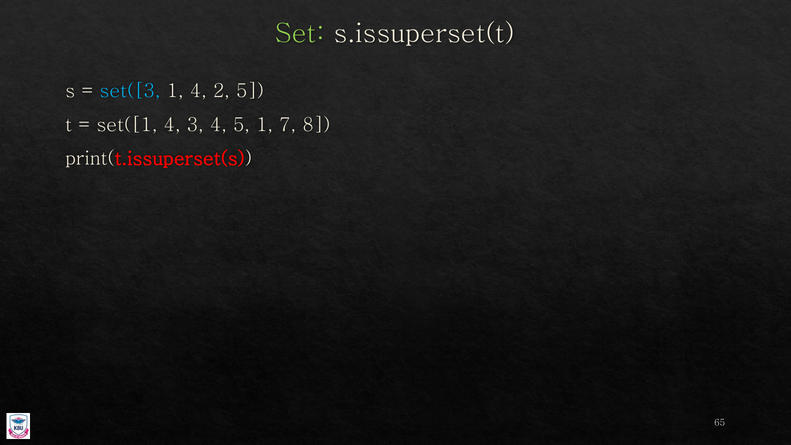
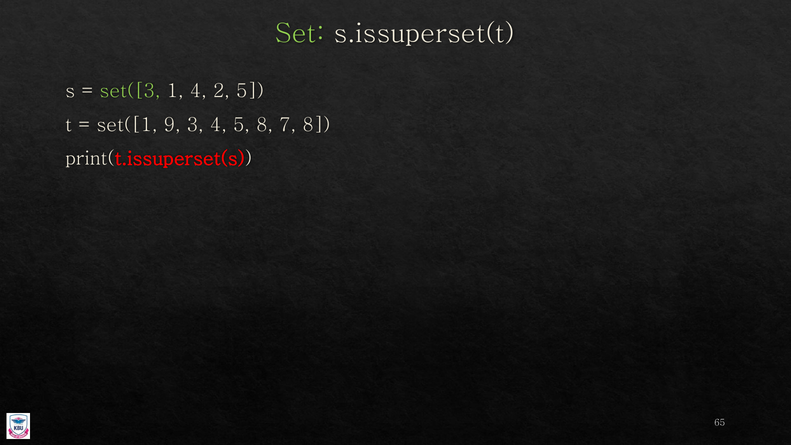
set([3 colour: light blue -> light green (130, 91)
set([1 4: 4 -> 9 (172, 125)
5 1: 1 -> 8 (265, 125)
